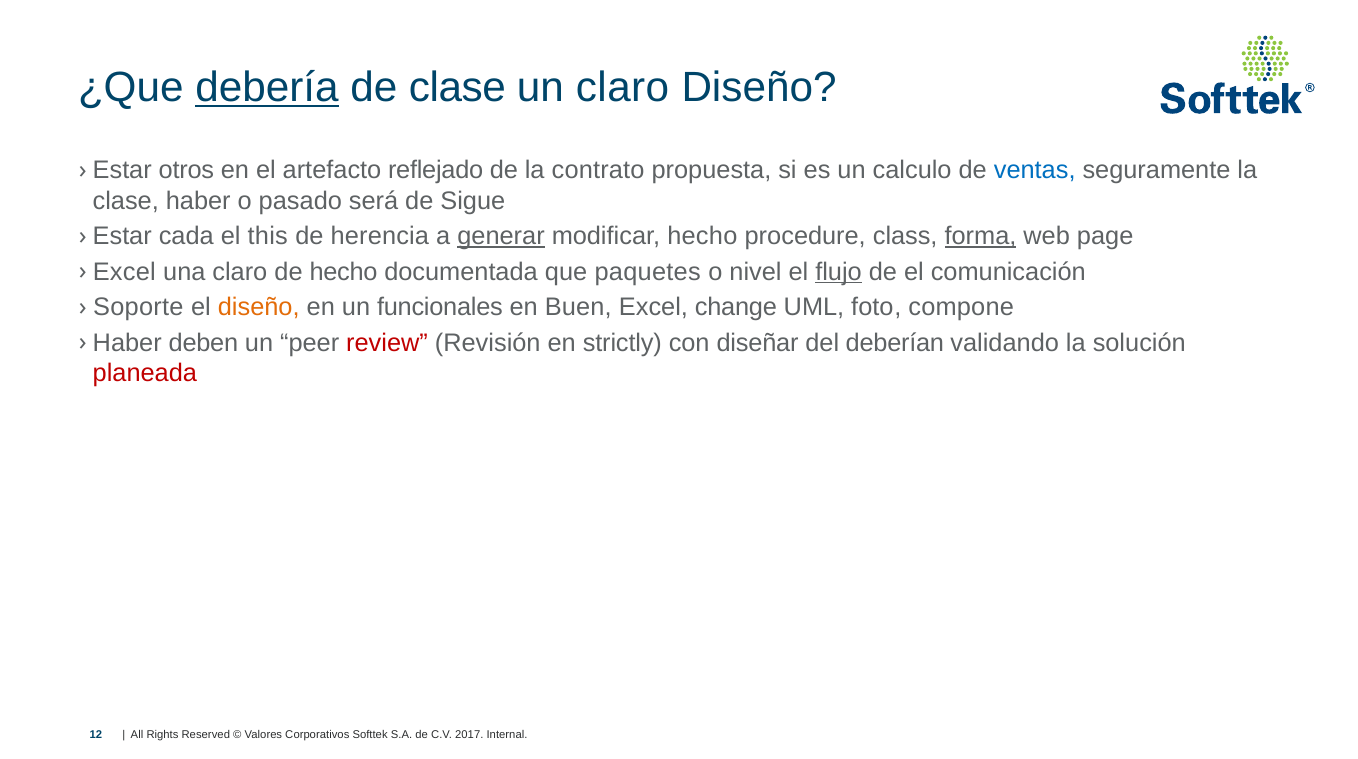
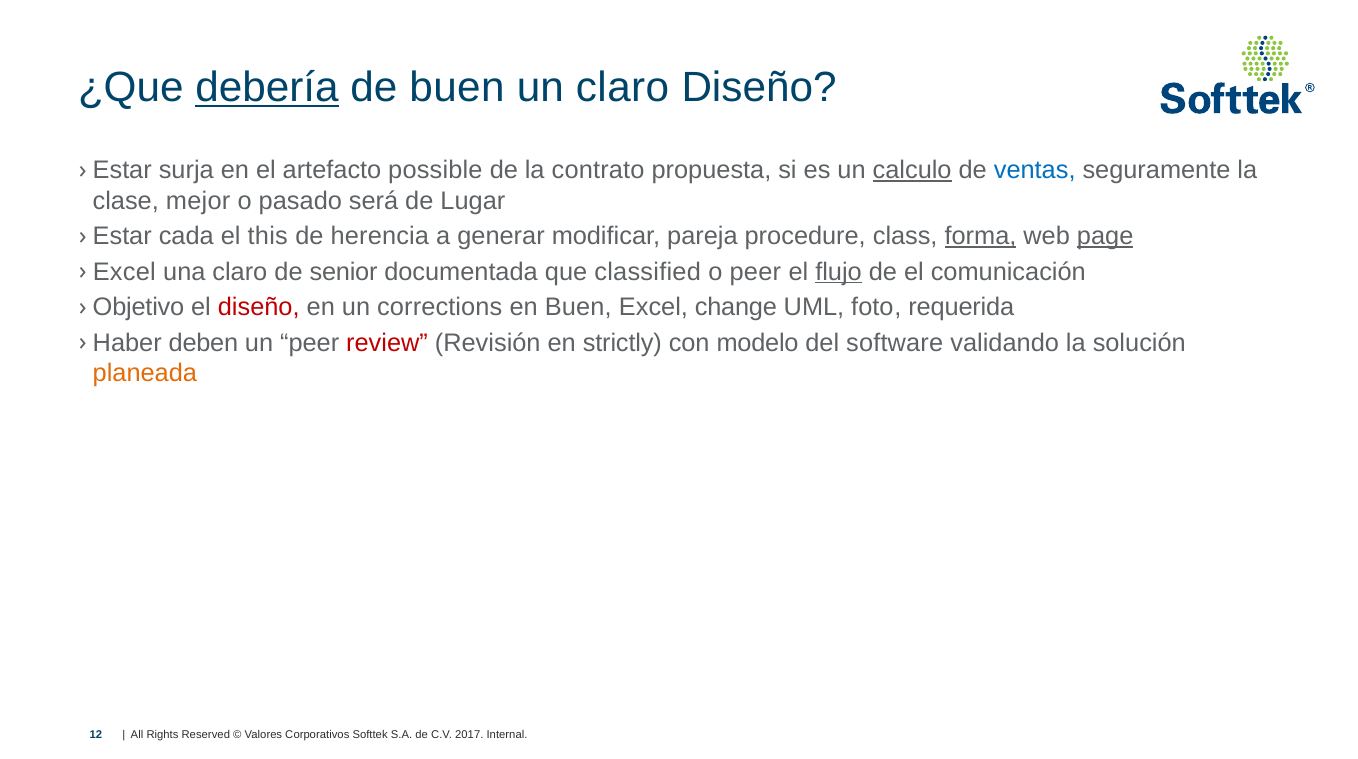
de clase: clase -> buen (457, 88)
otros: otros -> surja (186, 170)
reflejado: reflejado -> possible (435, 170)
calculo underline: none -> present (912, 170)
clase haber: haber -> mejor (198, 201)
Sigue: Sigue -> Lugar (473, 201)
generar underline: present -> none (501, 236)
modificar hecho: hecho -> pareja (702, 236)
page underline: none -> present (1105, 236)
de hecho: hecho -> senior (344, 272)
paquetes: paquetes -> classified (648, 272)
o nivel: nivel -> peer (755, 272)
Soporte: Soporte -> Objetivo (139, 307)
diseño colour: orange -> red (259, 307)
funcionales: funcionales -> corrections (440, 307)
compone: compone -> requerida (961, 307)
diseñar: diseñar -> modelo (758, 343)
deberían: deberían -> software (895, 343)
planeada colour: red -> orange (145, 373)
